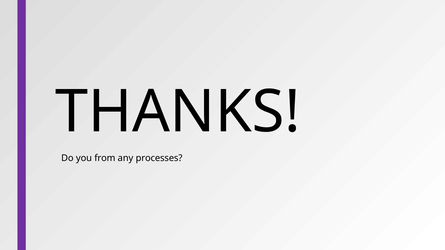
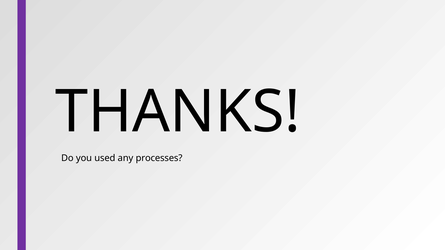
from: from -> used (105, 158)
